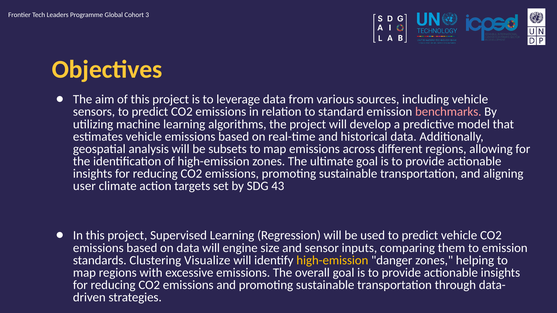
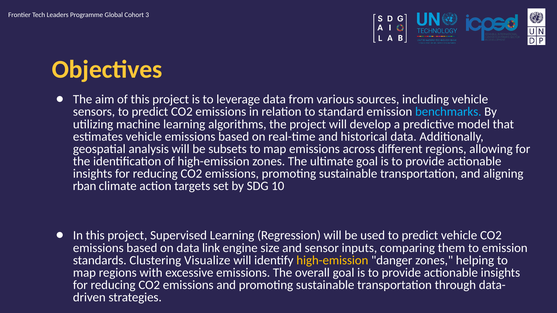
benchmarks colour: pink -> light blue (448, 112)
user: user -> rban (85, 186)
43: 43 -> 10 (278, 186)
data will: will -> link (211, 248)
